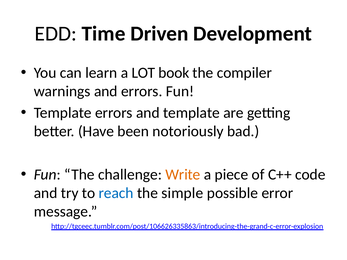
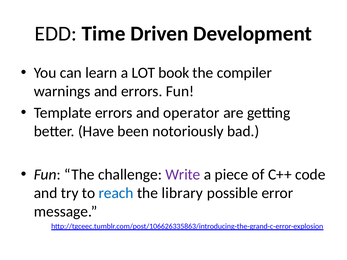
and template: template -> operator (191, 113)
Write colour: orange -> purple (183, 175)
simple: simple -> library (182, 193)
